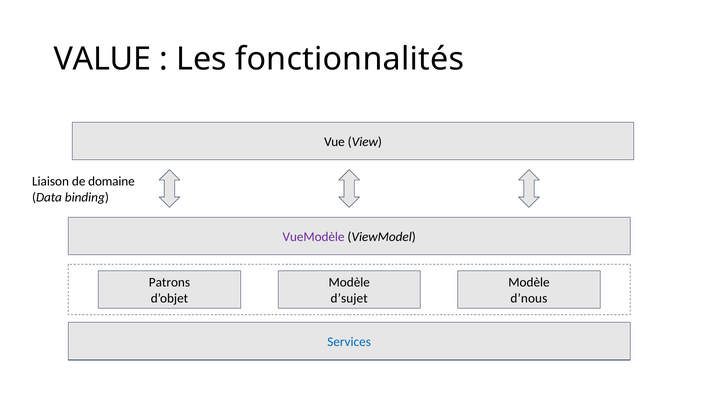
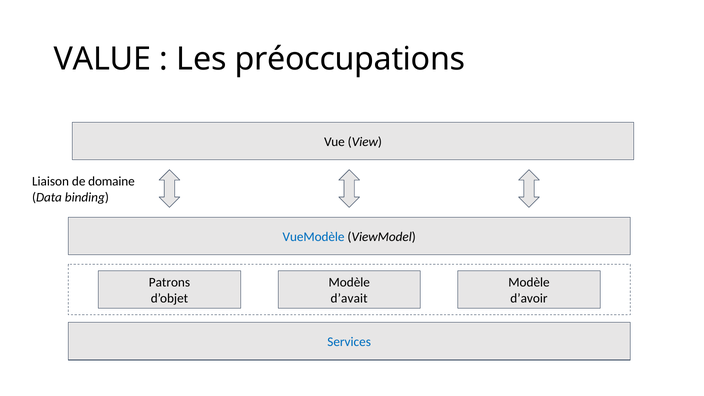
fonctionnalités: fonctionnalités -> préoccupations (350, 59)
VueModèle colour: purple -> blue (314, 237)
d’sujet: d’sujet -> d’avait (349, 298)
d’nous: d’nous -> d’avoir (529, 298)
